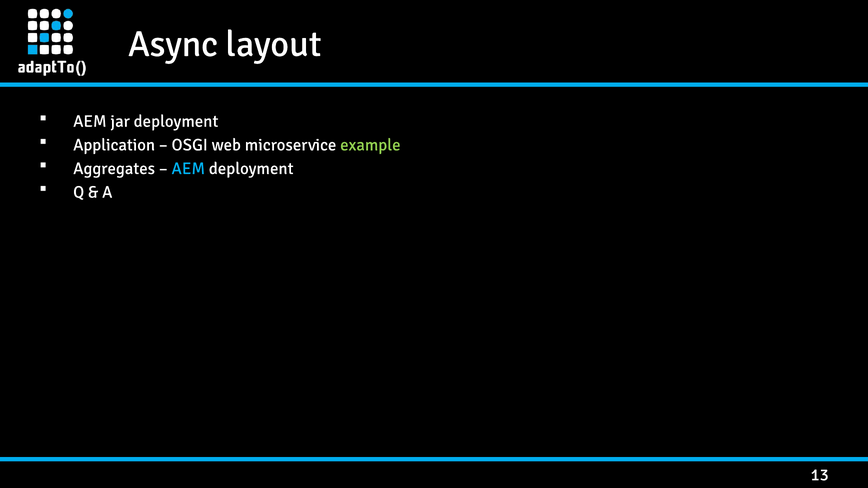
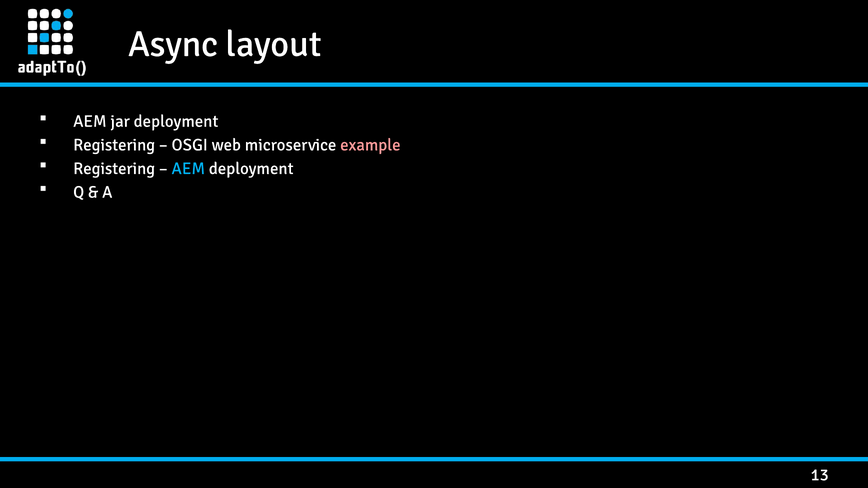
Application: Application -> Registering (114, 145)
example colour: light green -> pink (370, 145)
Aggregates: Aggregates -> Registering (114, 169)
